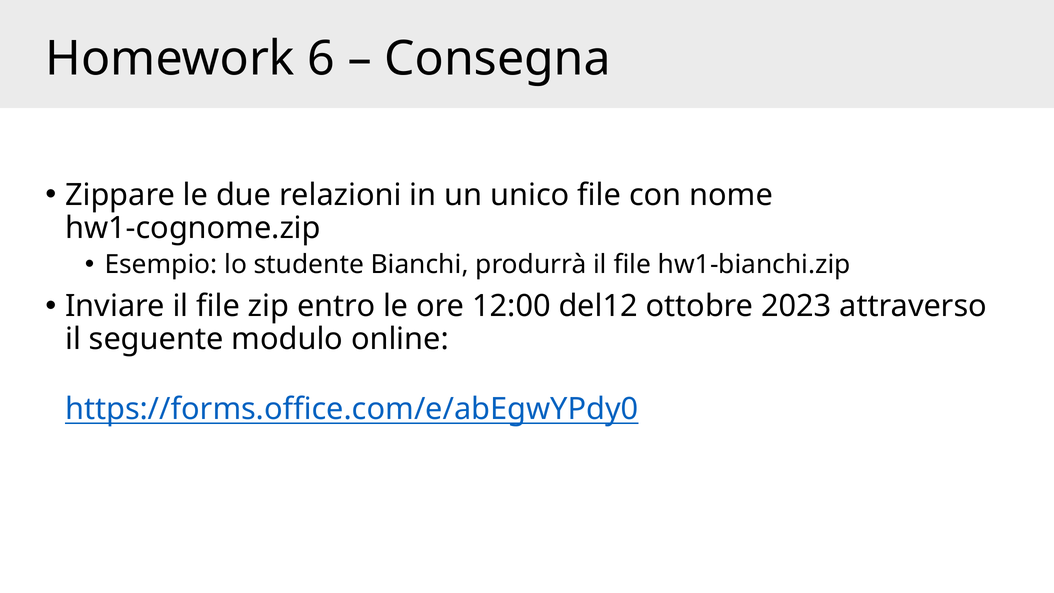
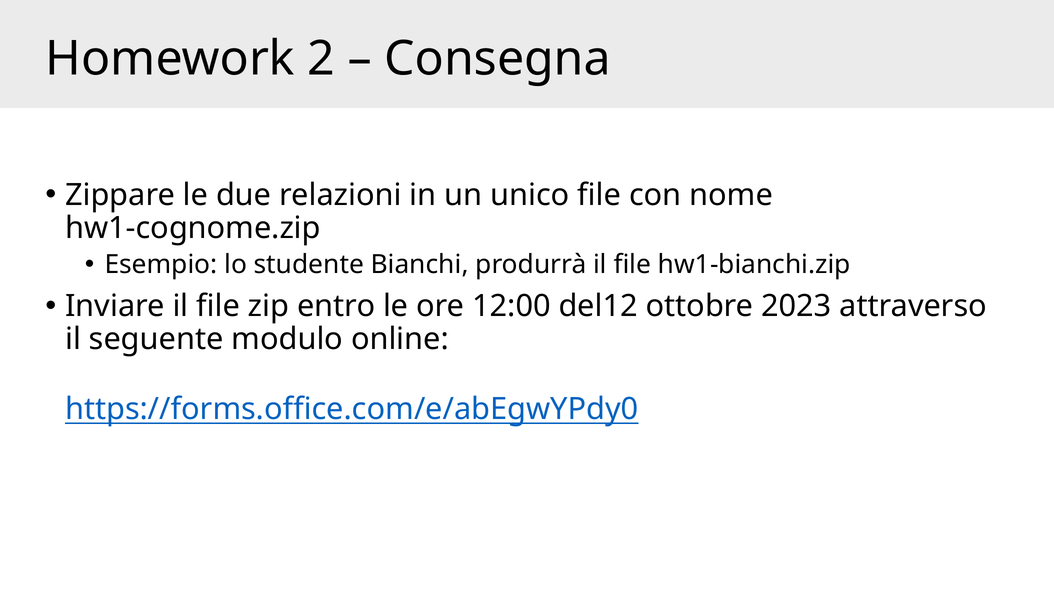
6: 6 -> 2 (321, 59)
